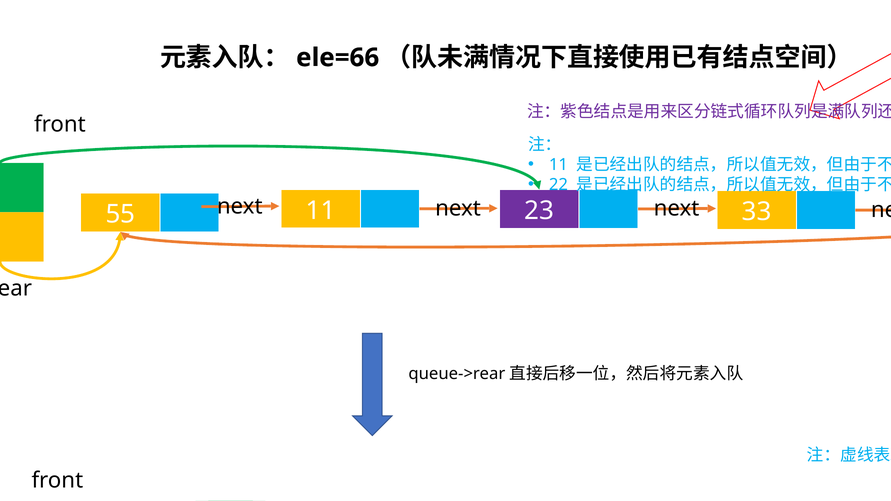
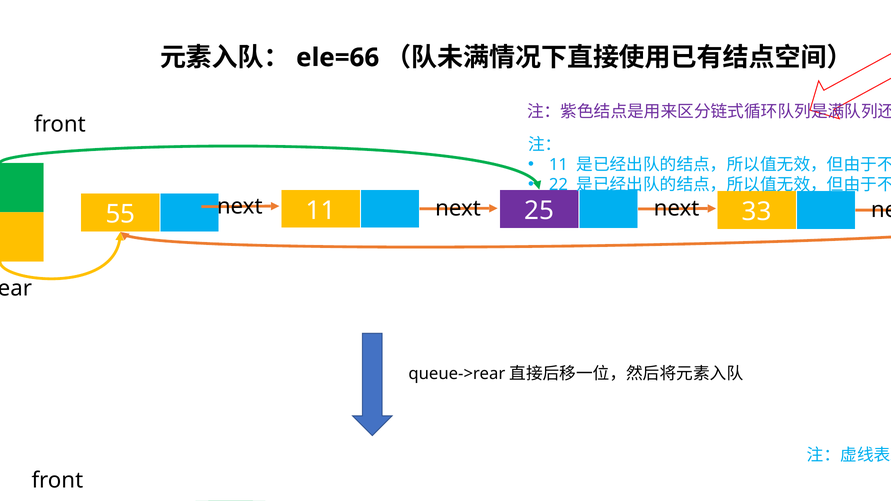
23: 23 -> 25 (539, 211)
